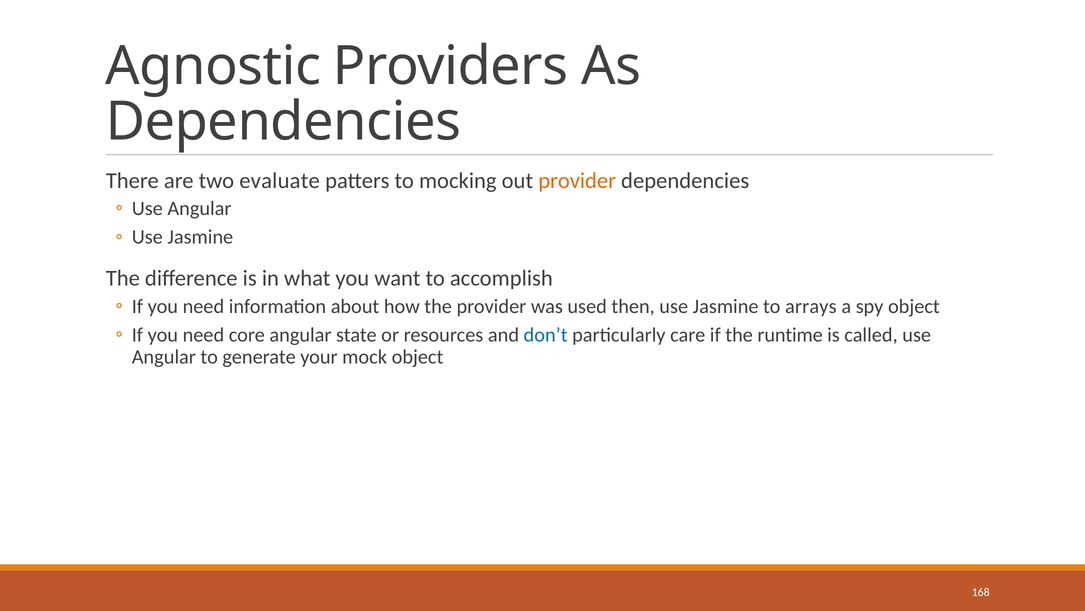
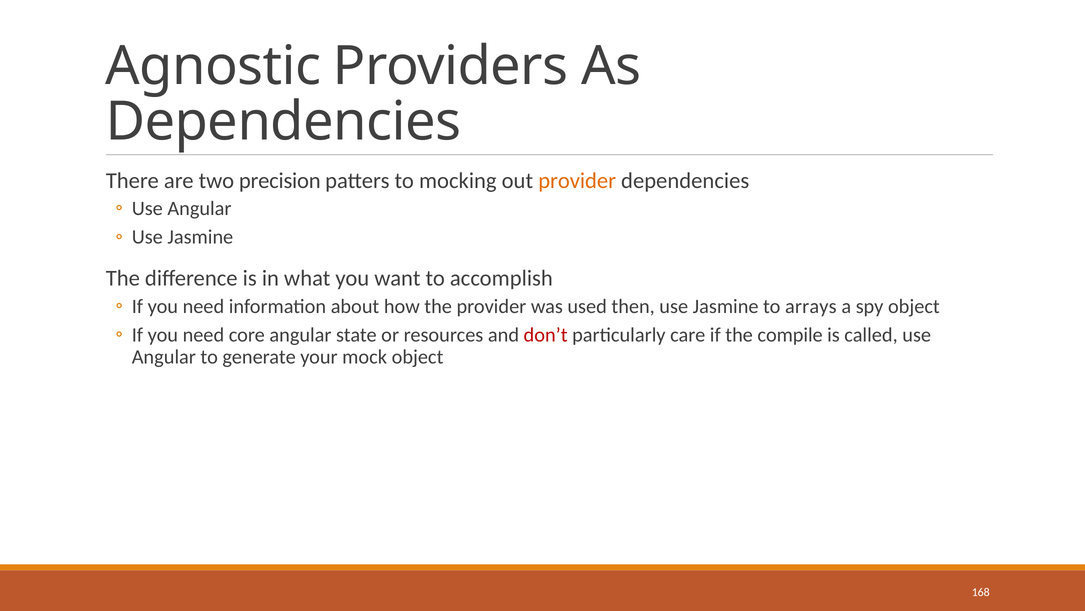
evaluate: evaluate -> precision (280, 180)
don’t colour: blue -> red (546, 335)
runtime: runtime -> compile (790, 335)
